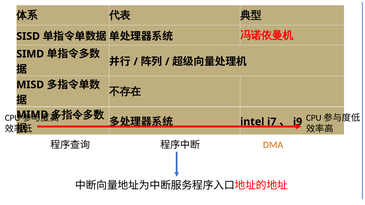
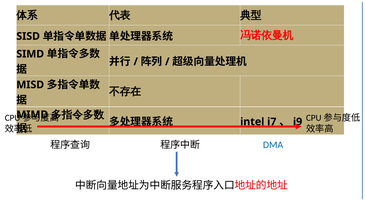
DMA colour: orange -> blue (273, 145)
